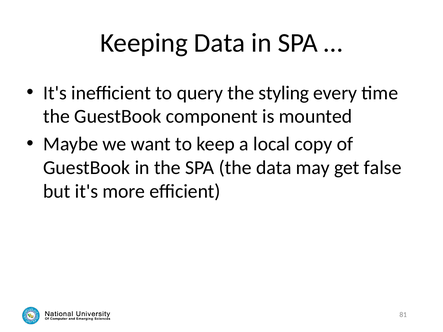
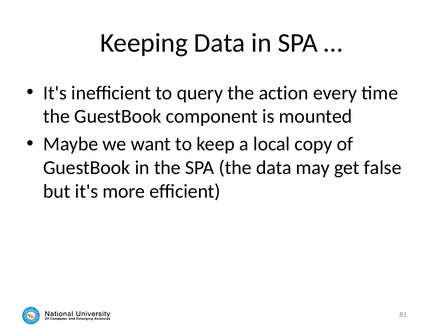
styling: styling -> action (284, 93)
